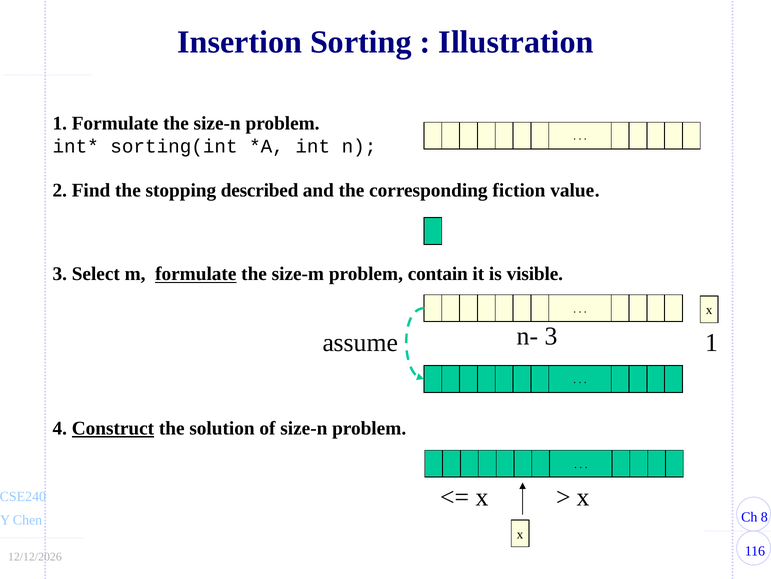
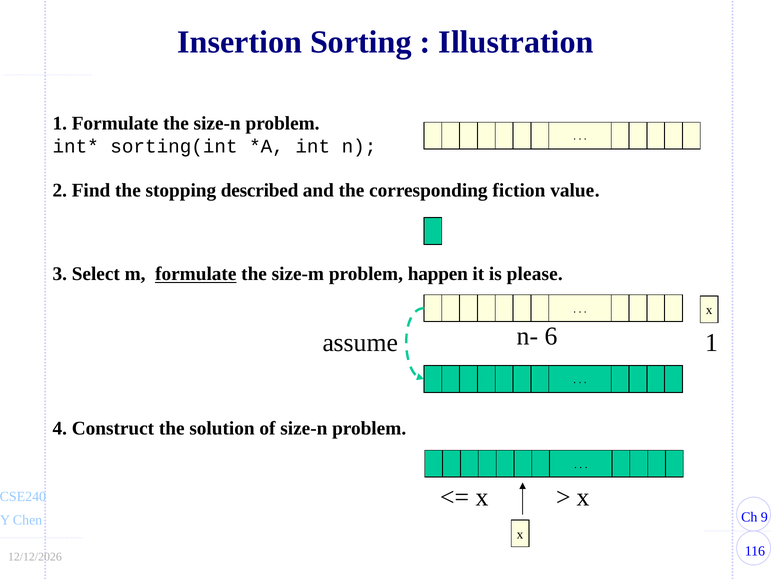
contain: contain -> happen (438, 274)
visible: visible -> please (535, 274)
n- 3: 3 -> 6 (551, 336)
Construct underline: present -> none (113, 428)
8: 8 -> 9 (764, 516)
